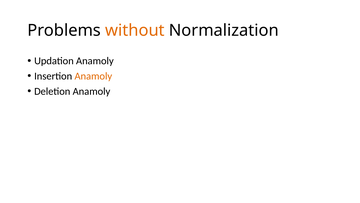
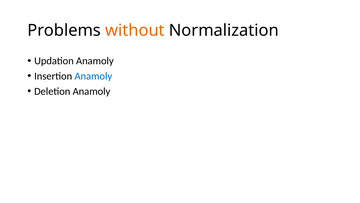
Anamoly colour: orange -> blue (93, 76)
